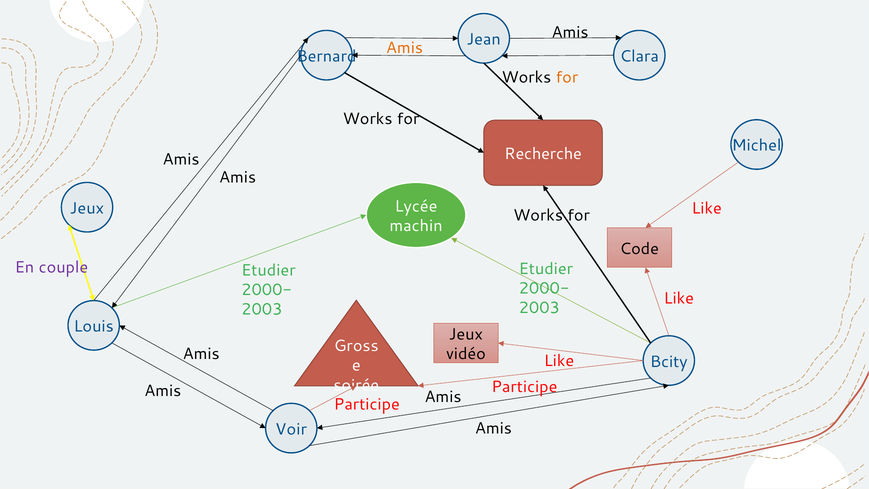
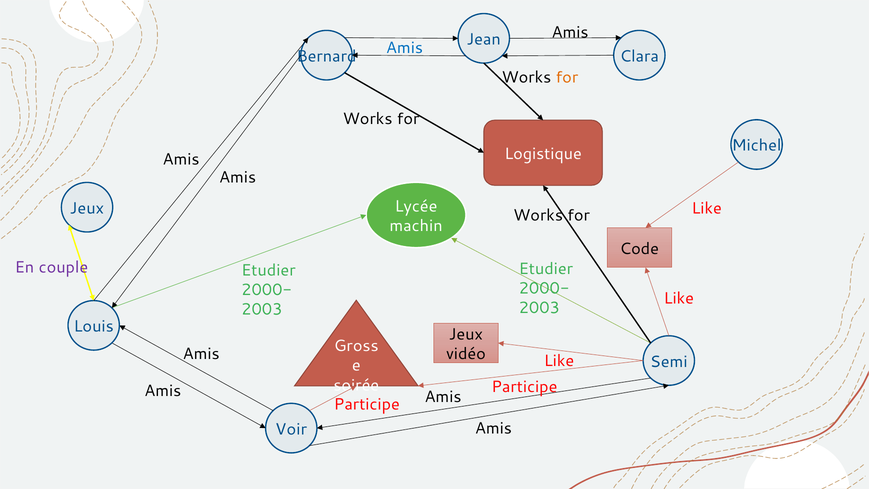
Amis colour: orange -> blue (404, 48)
Recherche: Recherche -> Logistique (543, 154)
Bcity: Bcity -> Semi (669, 361)
